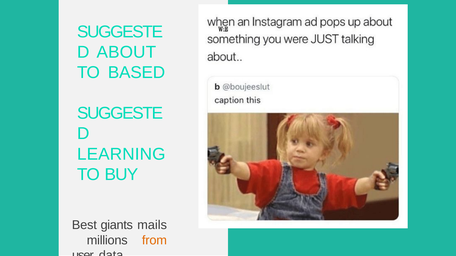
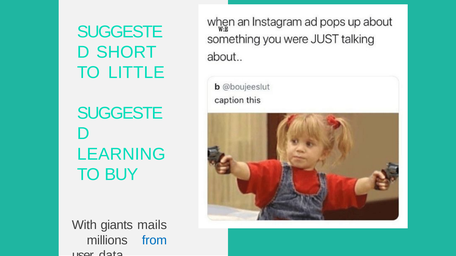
ABOUT: ABOUT -> SHORT (126, 52)
BASED: BASED -> LITTLE (136, 73)
Best: Best -> With (84, 226)
from colour: orange -> blue (154, 241)
